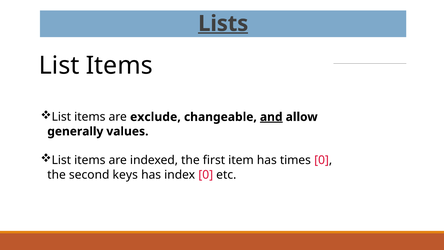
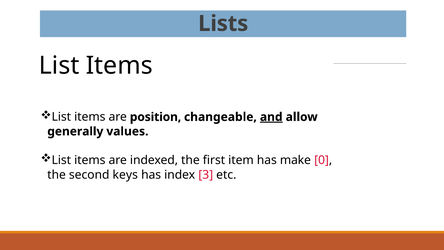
Lists underline: present -> none (223, 24)
exclude: exclude -> position (156, 117)
times: times -> make (295, 160)
index 0: 0 -> 3 (206, 175)
